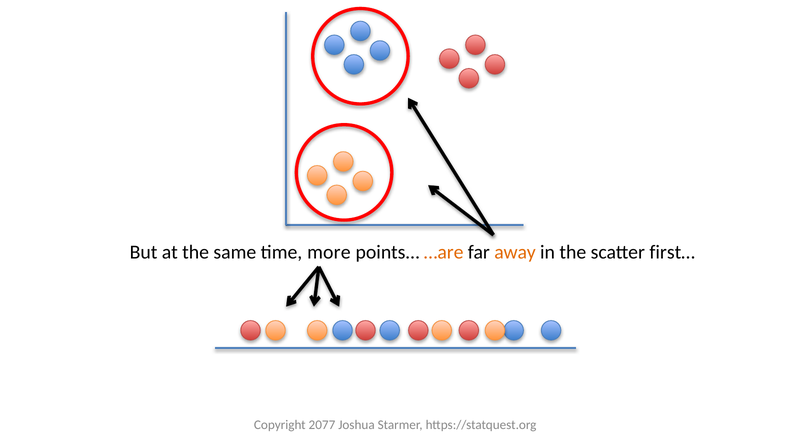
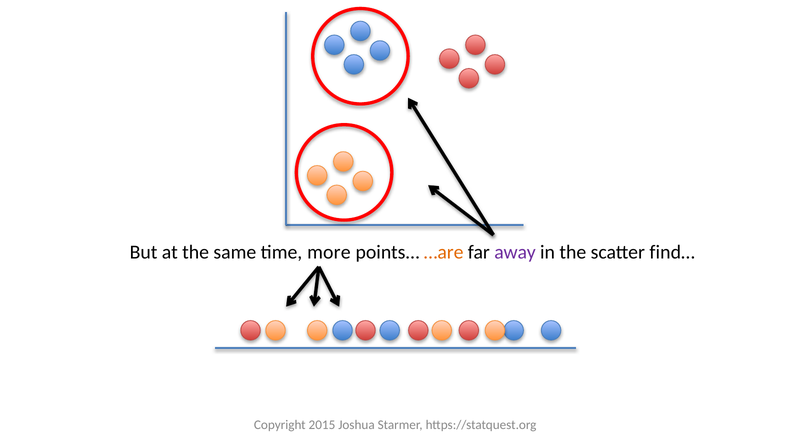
away colour: orange -> purple (515, 252)
first…: first… -> find… (672, 252)
2077: 2077 -> 2015 (322, 425)
